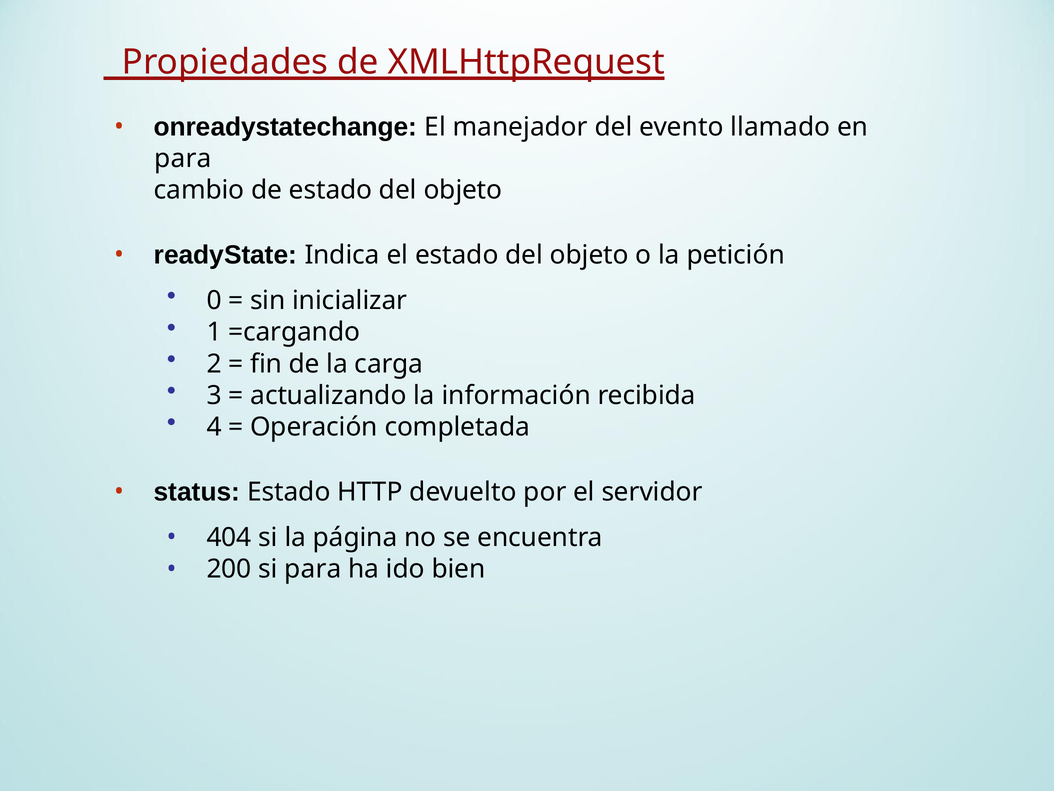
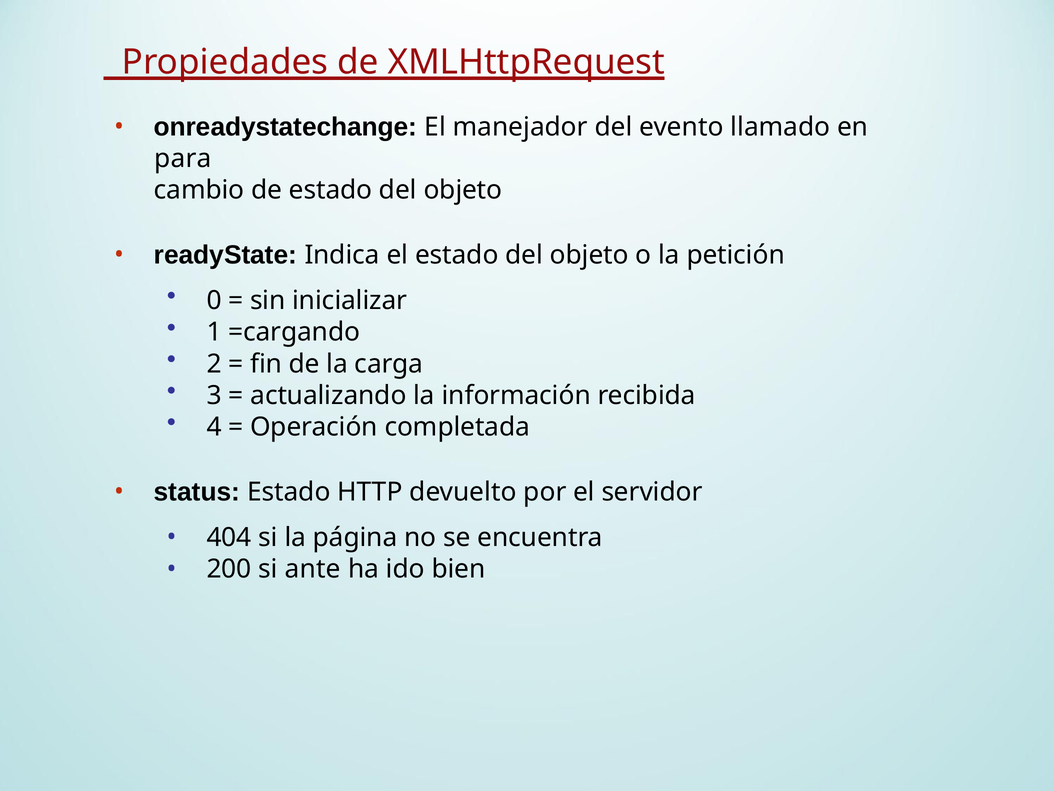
si para: para -> ante (313, 569)
